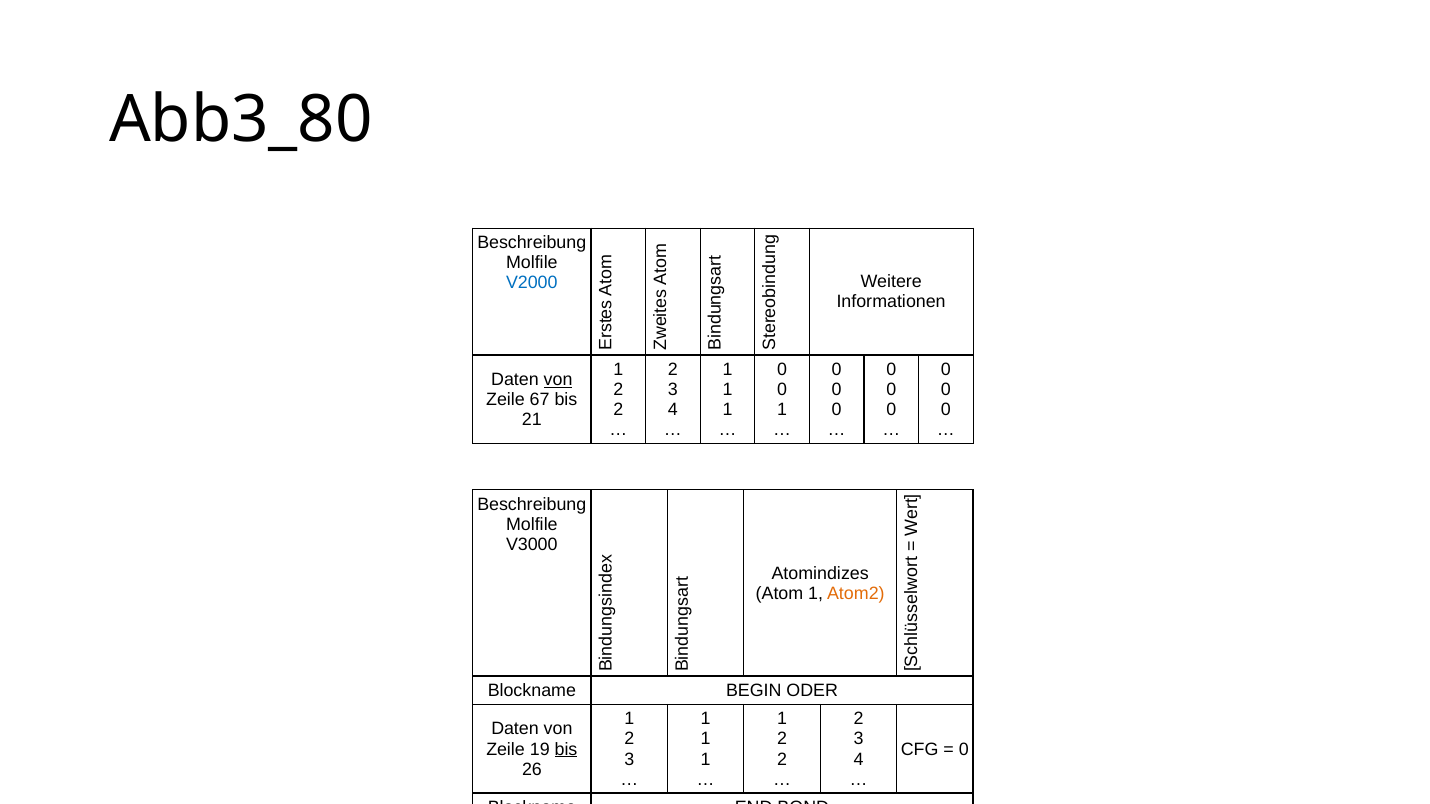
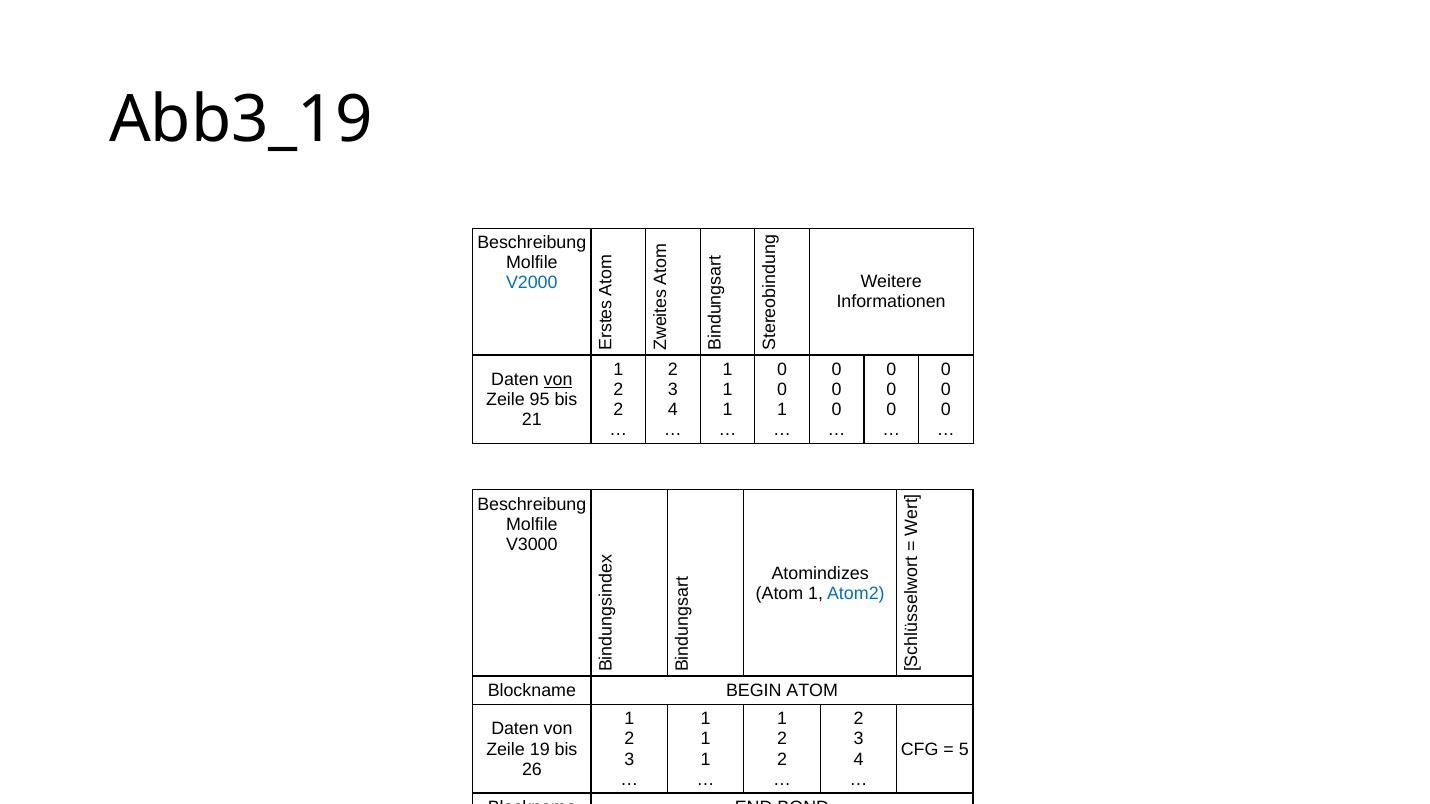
Abb3_80: Abb3_80 -> Abb3_19 (241, 120)
67: 67 -> 95 (540, 400)
Atom2 colour: orange -> blue (856, 594)
BEGIN ODER: ODER -> ATOM (812, 691)
bis underline: present -> none (566, 749)
0: 0 -> 5 (964, 749)
